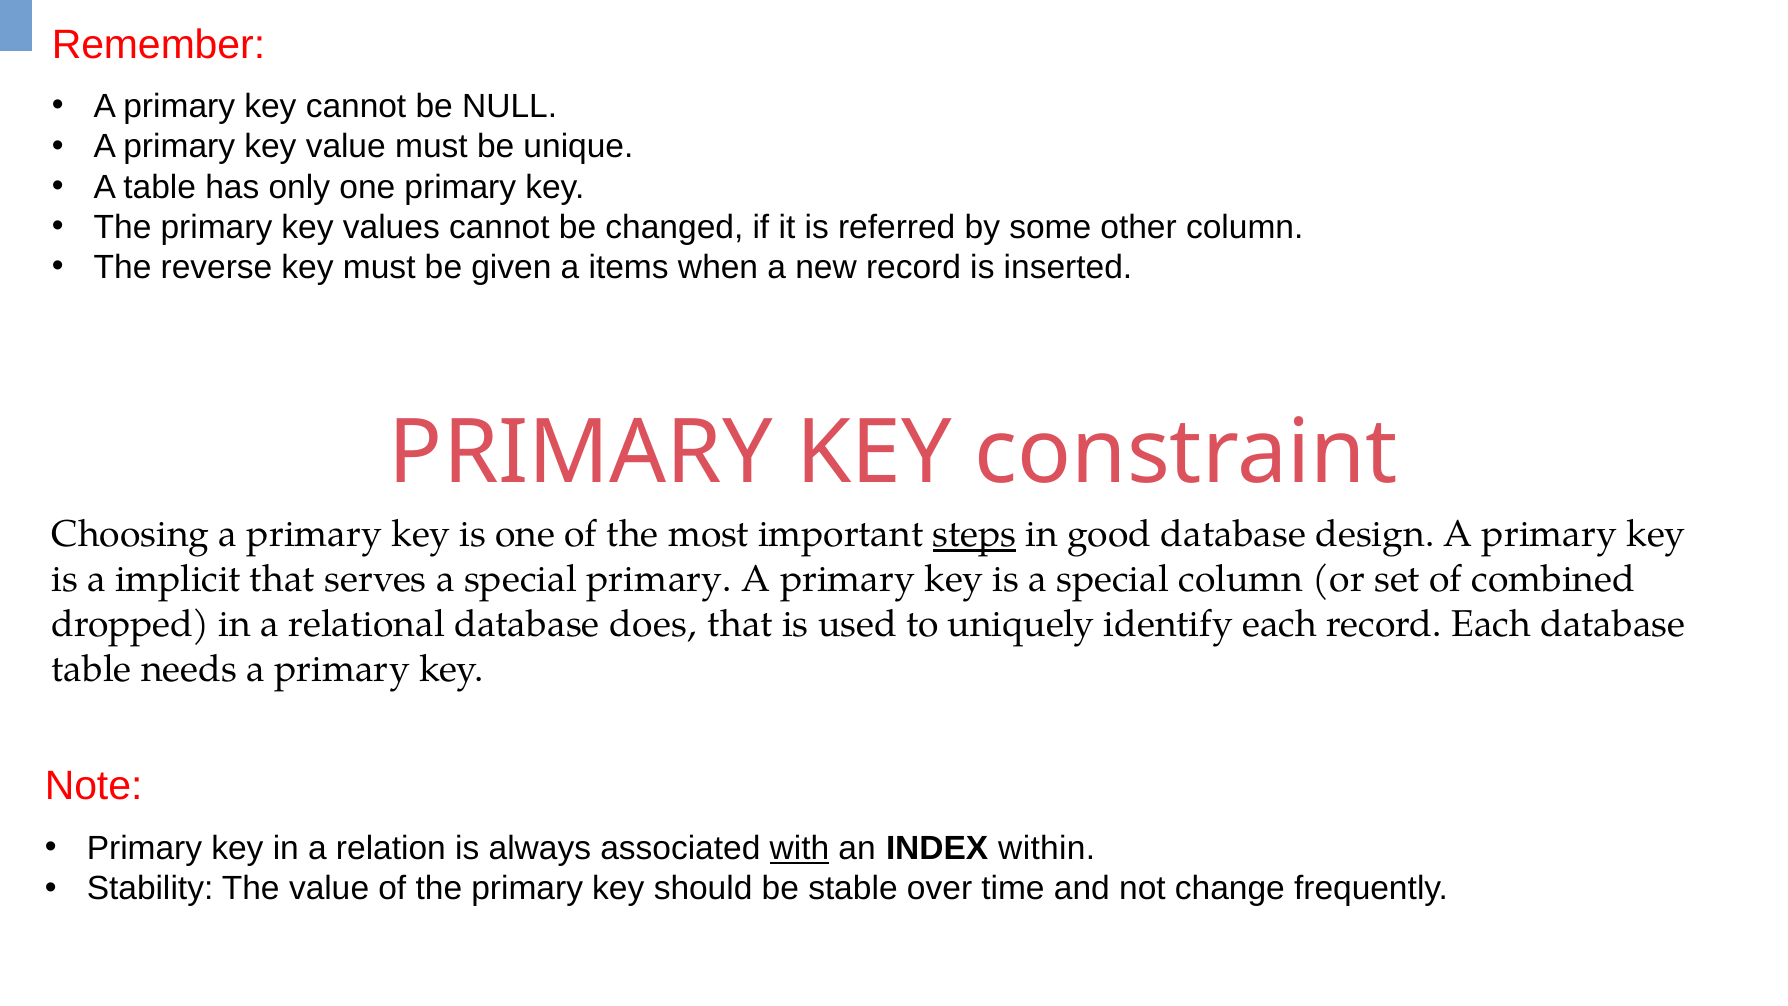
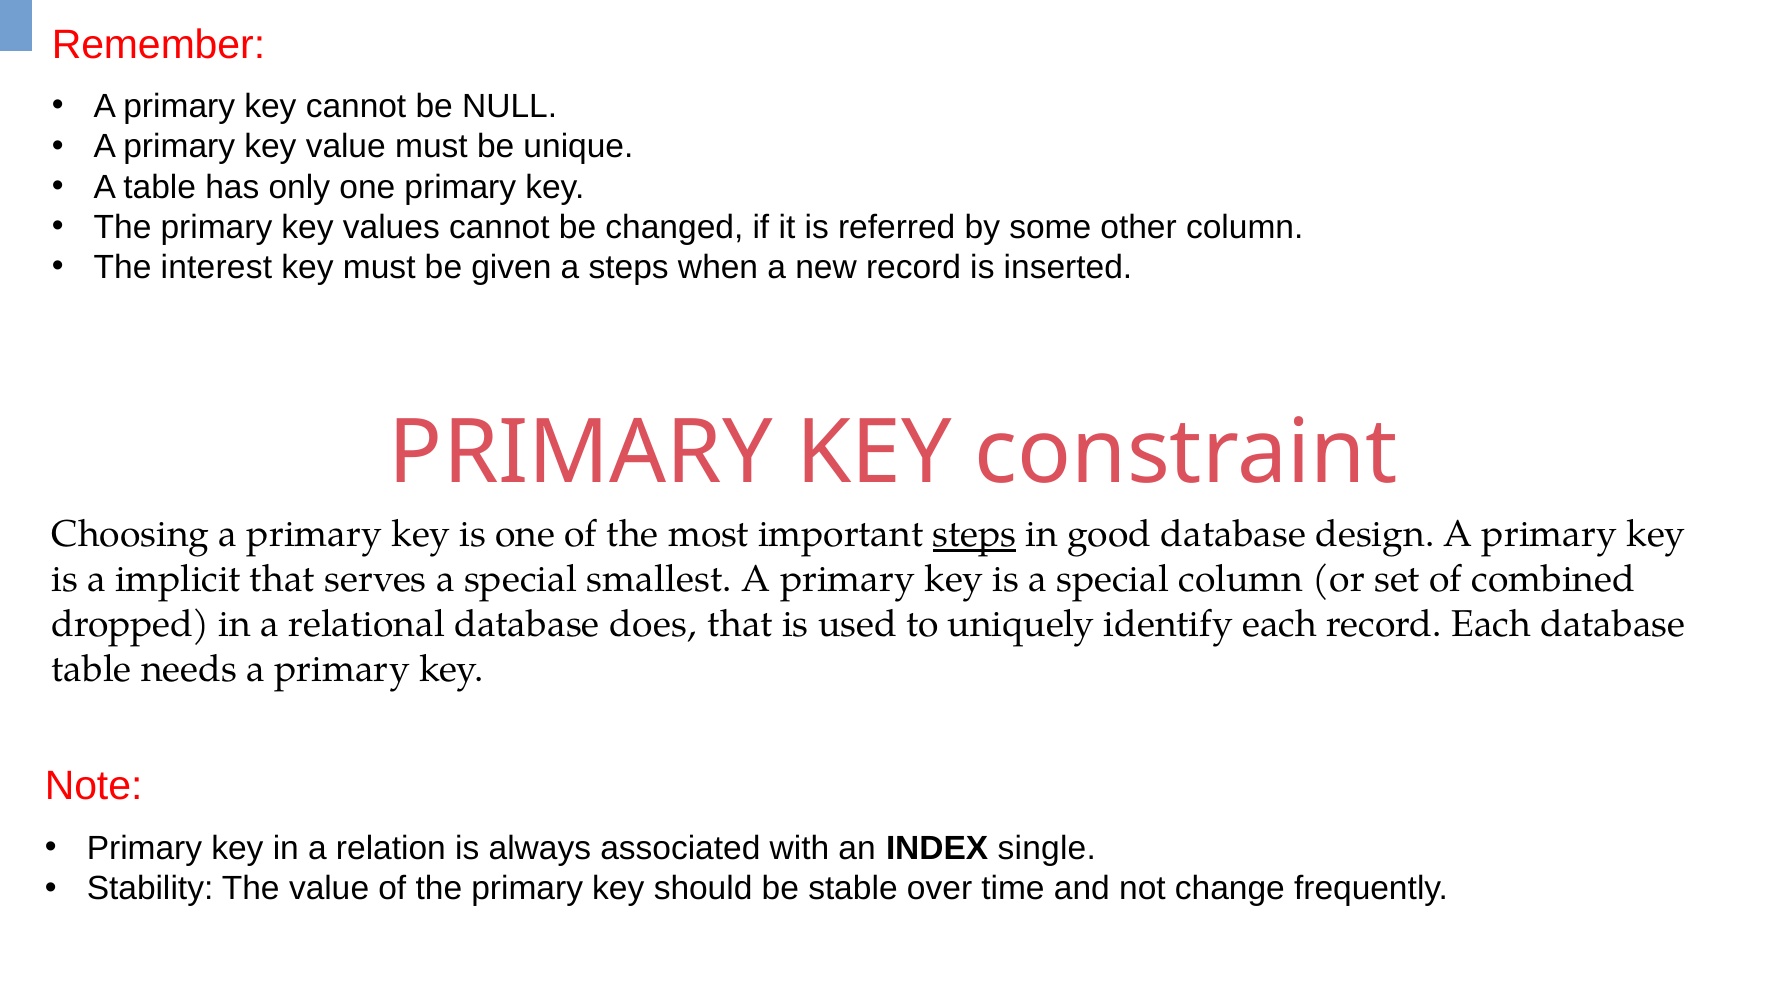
reverse: reverse -> interest (216, 268)
a items: items -> steps (629, 268)
special primary: primary -> smallest (659, 579)
with underline: present -> none (799, 848)
within: within -> single (1047, 848)
